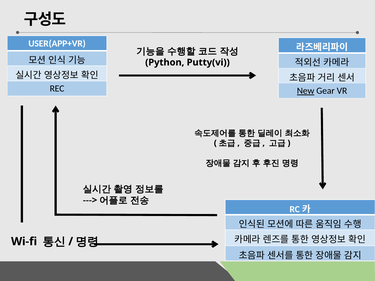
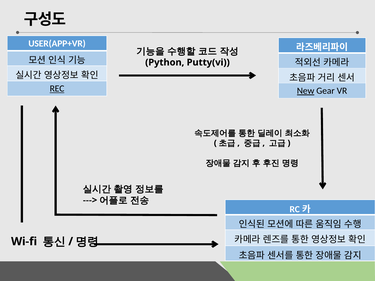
REC underline: none -> present (57, 89)
